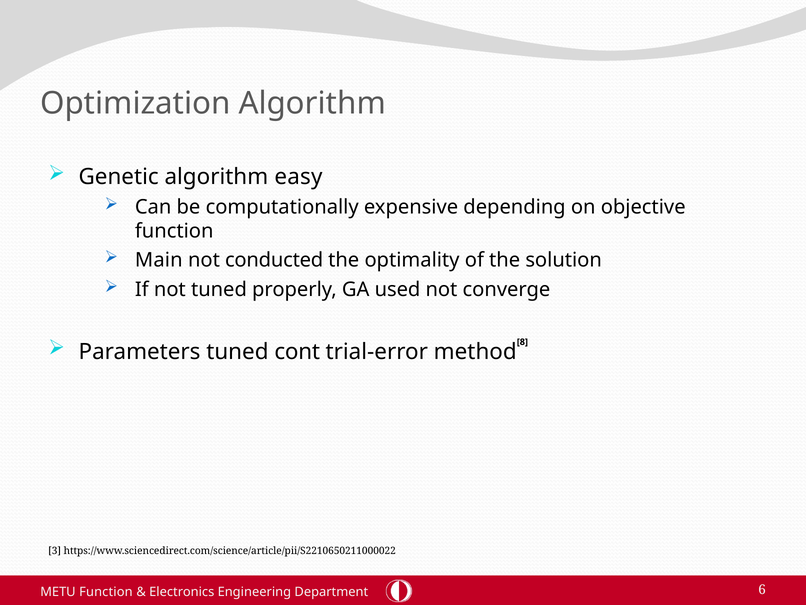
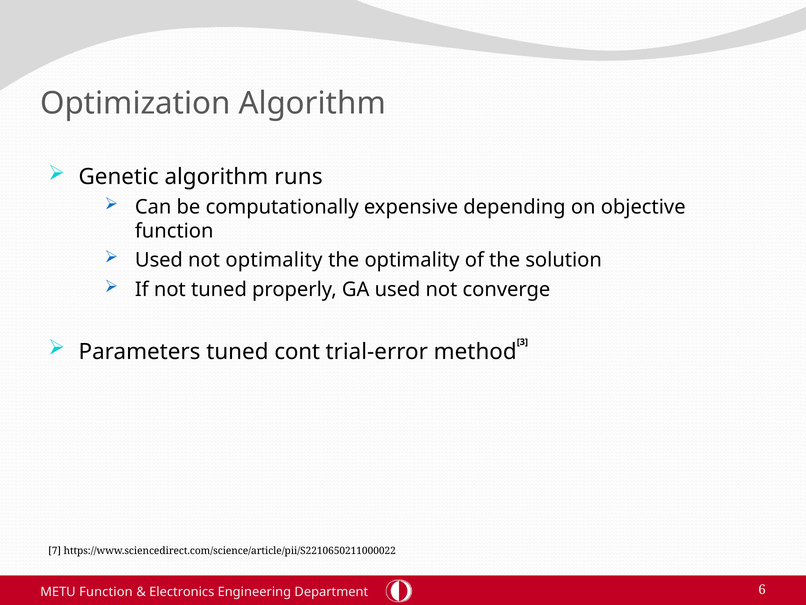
easy: easy -> runs (298, 176)
Main: Main -> Used (159, 260)
not conducted: conducted -> optimality (274, 260)
8: 8 -> 3 (522, 342)
3: 3 -> 7 (55, 551)
